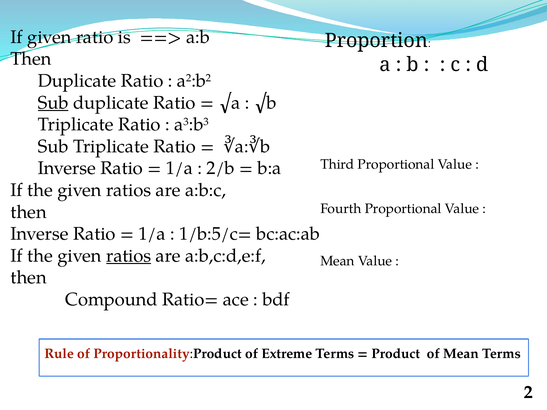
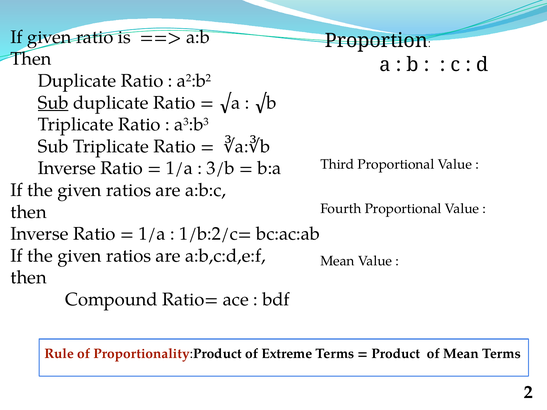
2/b: 2/b -> 3/b (221, 168)
1/b:5/c=: 1/b:5/c= -> 1/b:2/c= (215, 234)
ratios underline: present -> none (129, 256)
